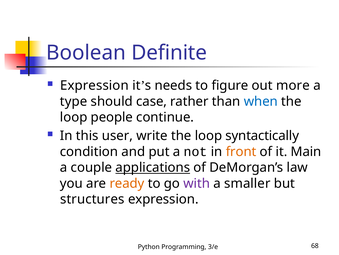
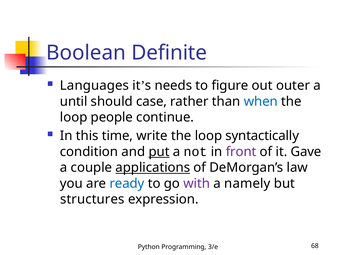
Expression: Expression -> Languages (94, 85)
more: more -> outer (293, 85)
type: type -> until (74, 101)
user: user -> time (117, 135)
put underline: none -> present (159, 151)
front colour: orange -> purple (241, 151)
Main: Main -> Gave (306, 151)
ready colour: orange -> blue (127, 183)
smaller: smaller -> namely (247, 183)
